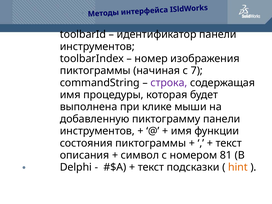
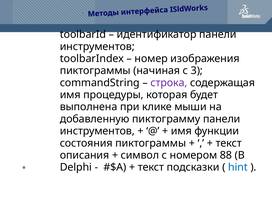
7: 7 -> 3 (197, 71)
81: 81 -> 88 (226, 155)
hint colour: orange -> blue (238, 167)
